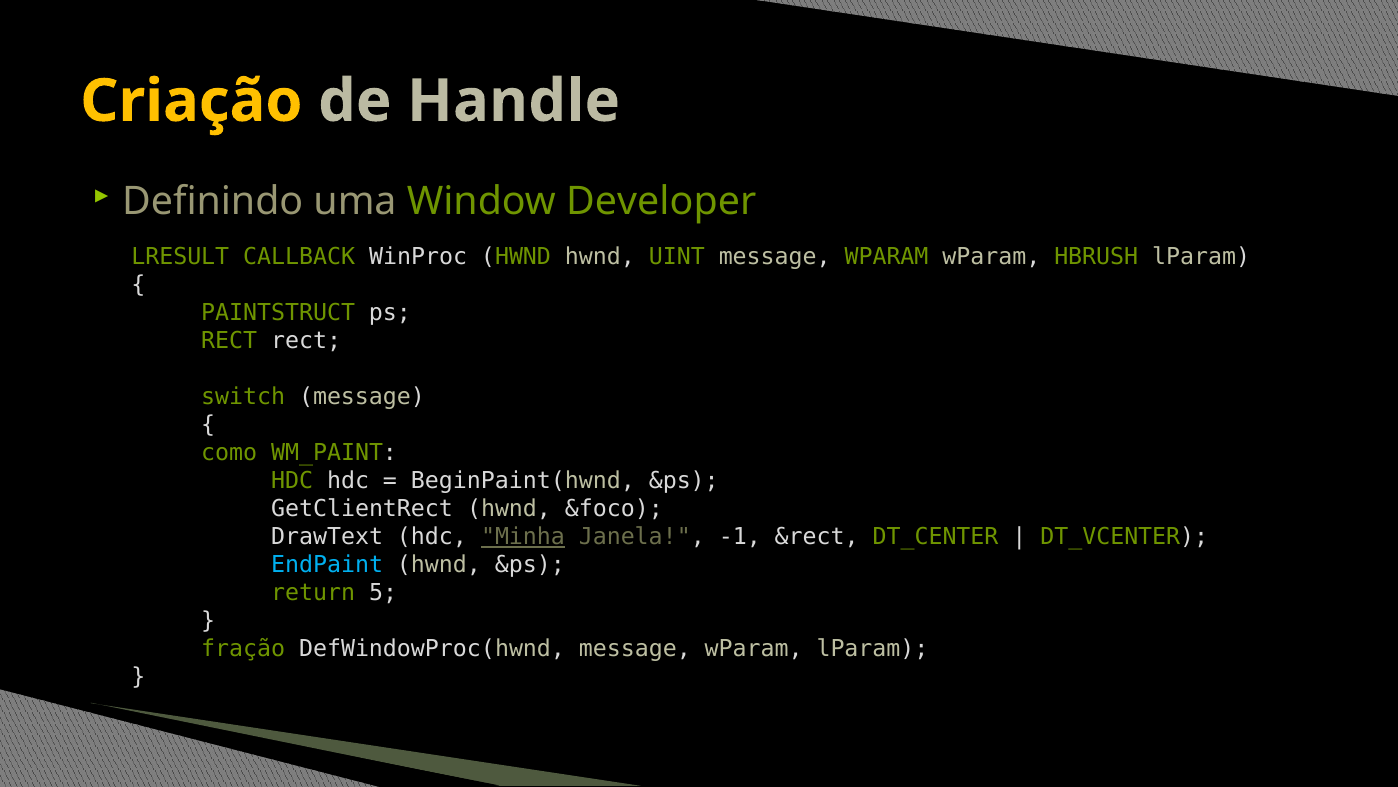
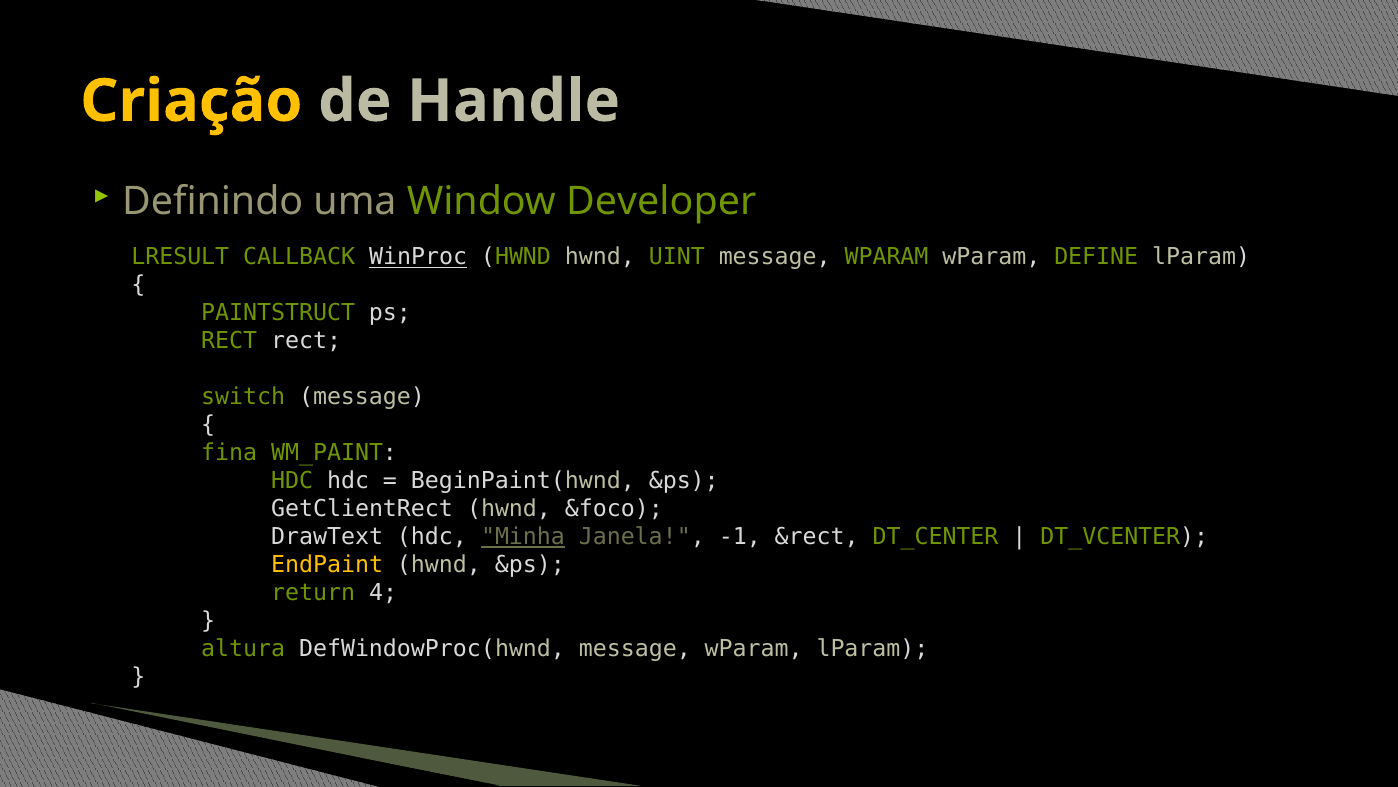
WinProc underline: none -> present (418, 257)
HBRUSH: HBRUSH -> DEFINE (1096, 257)
como: como -> fina (229, 453)
EndPaint colour: light blue -> yellow (327, 564)
5: 5 -> 4 (383, 592)
fração: fração -> altura (243, 648)
